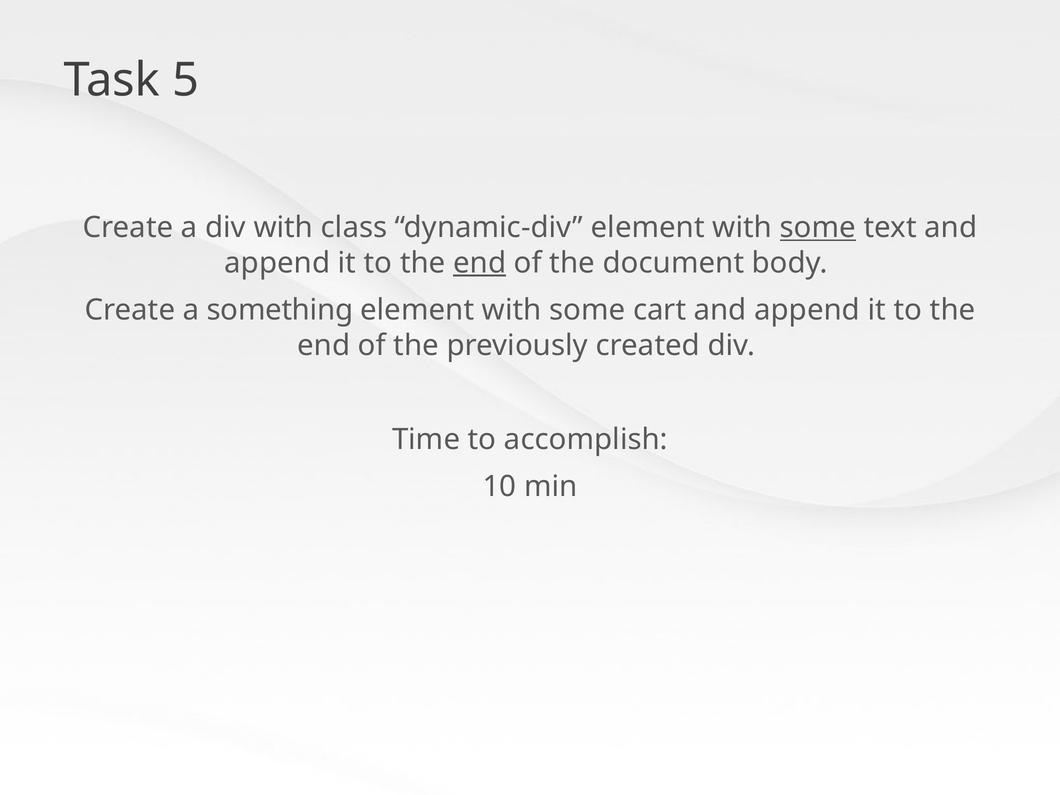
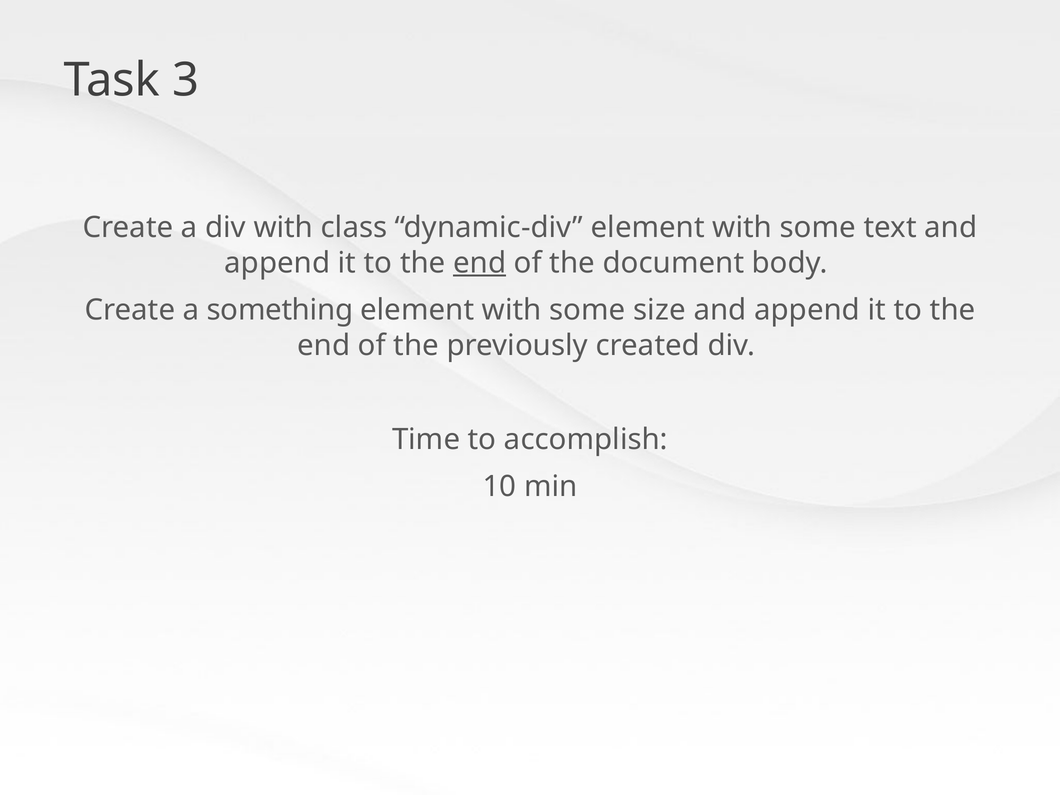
5: 5 -> 3 (186, 80)
some underline: present -> none (818, 228)
cart: cart -> size (659, 310)
